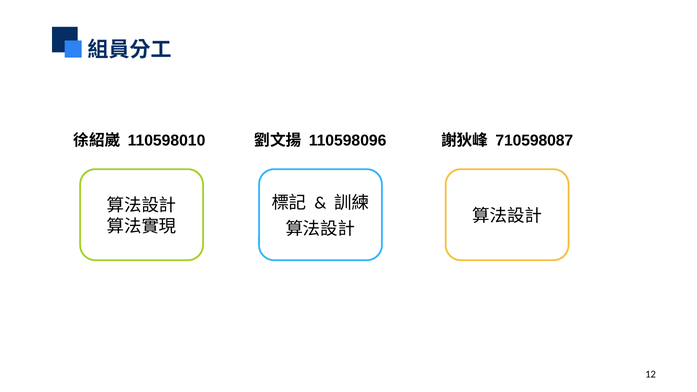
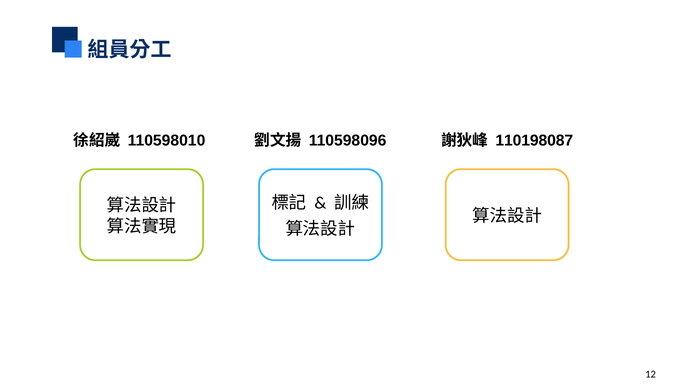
710598087: 710598087 -> 110198087 (534, 140)
